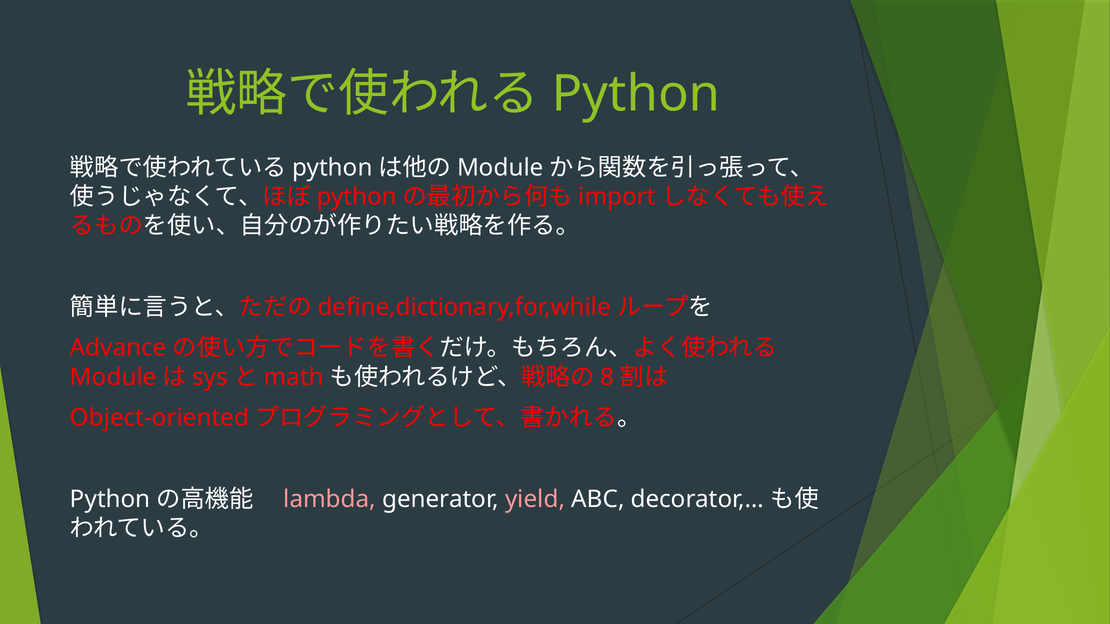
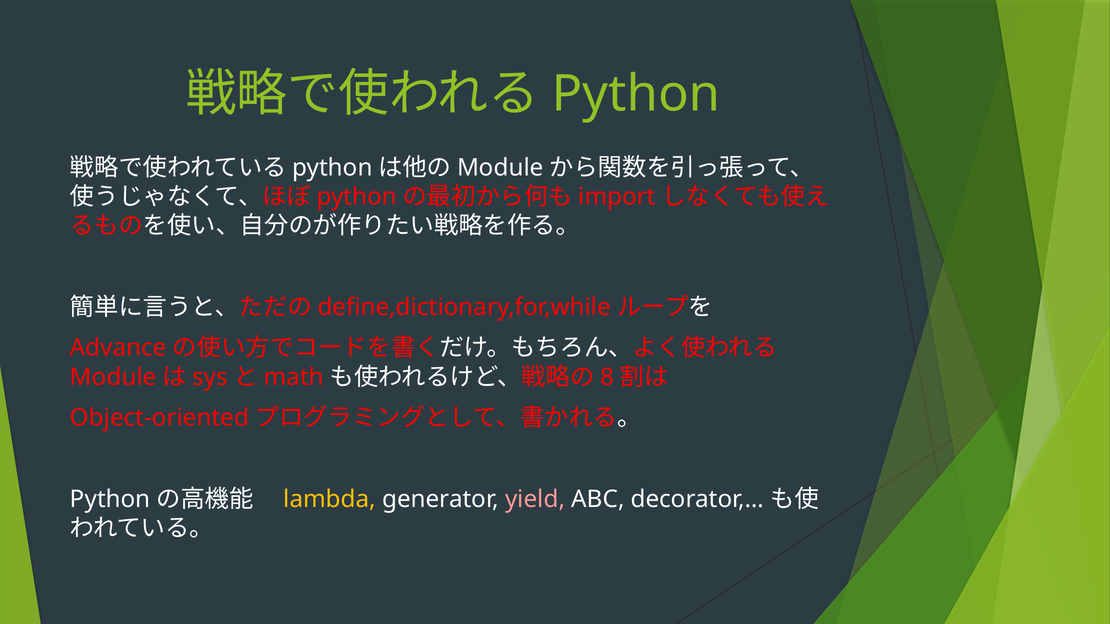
lambda colour: pink -> yellow (330, 499)
